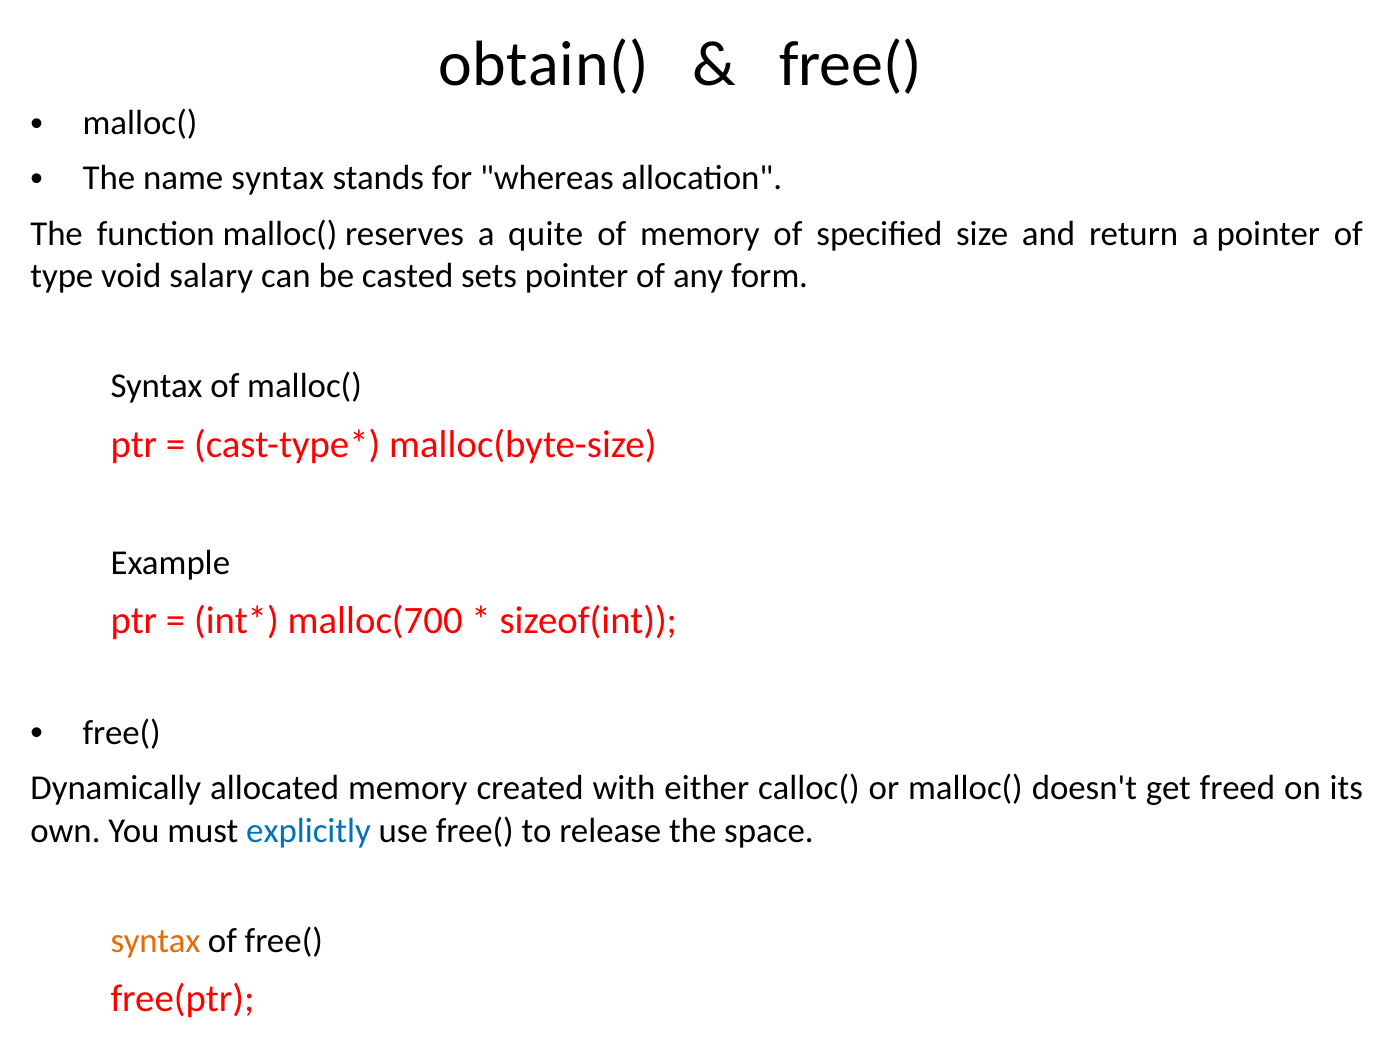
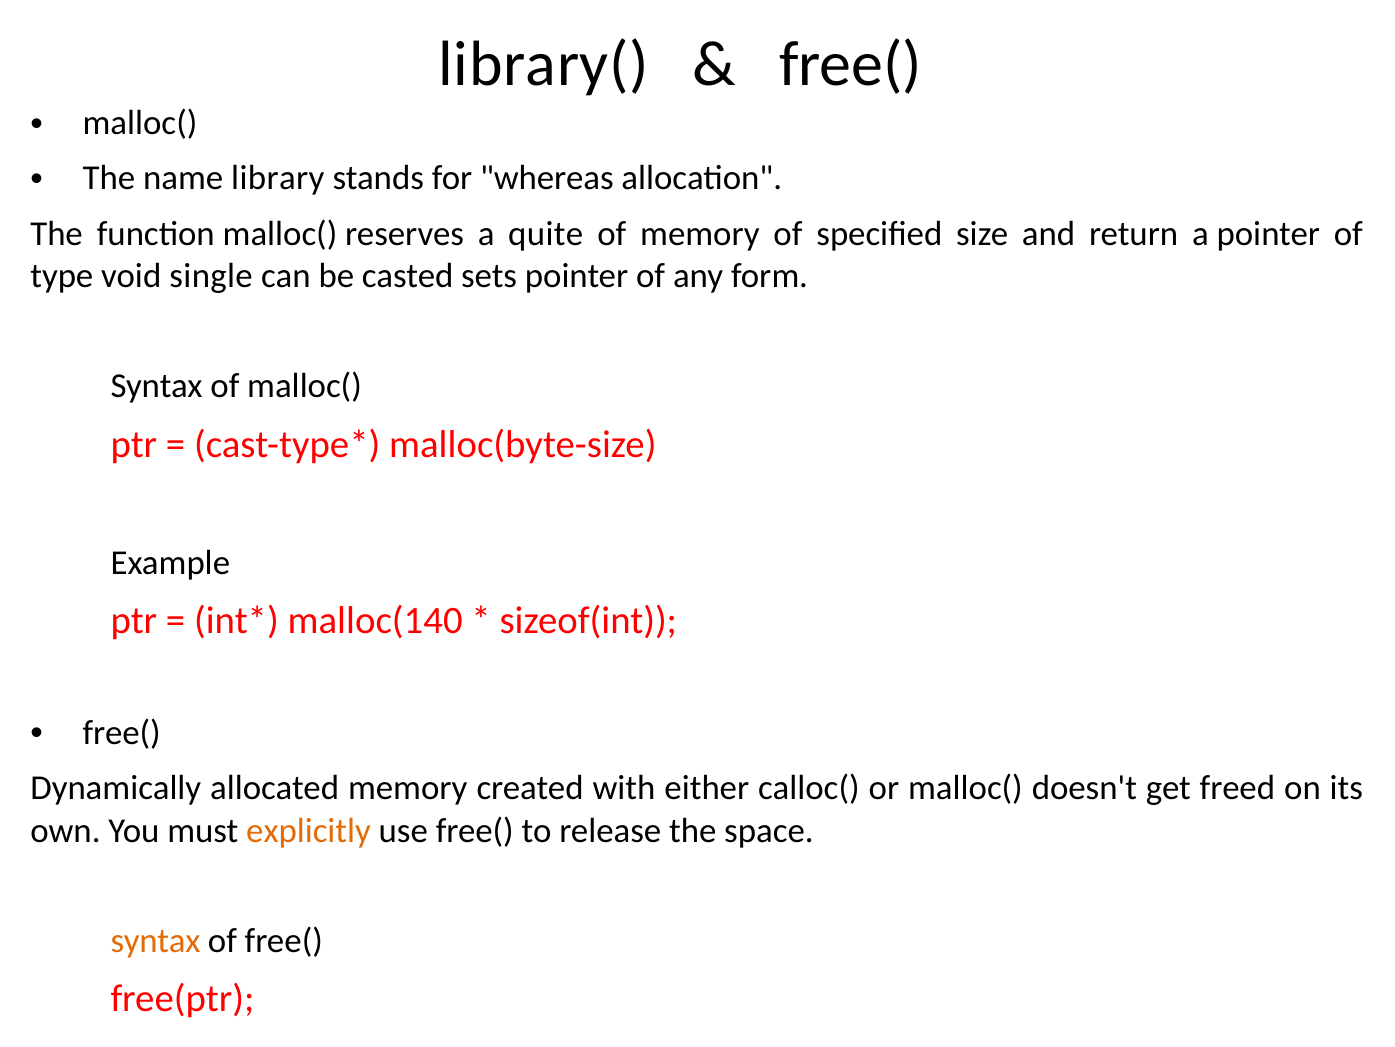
obtain(: obtain( -> library( (544, 65)
name syntax: syntax -> library (278, 178)
salary: salary -> single (211, 276)
malloc(700: malloc(700 -> malloc(140 (375, 620)
explicitly colour: blue -> orange (309, 830)
